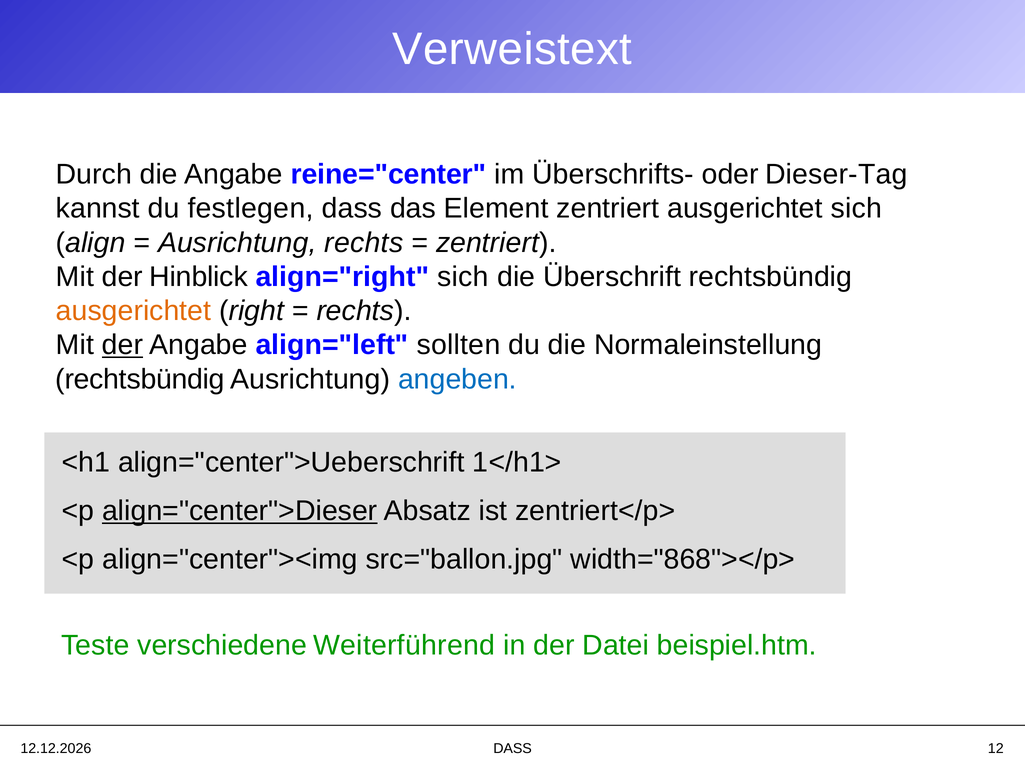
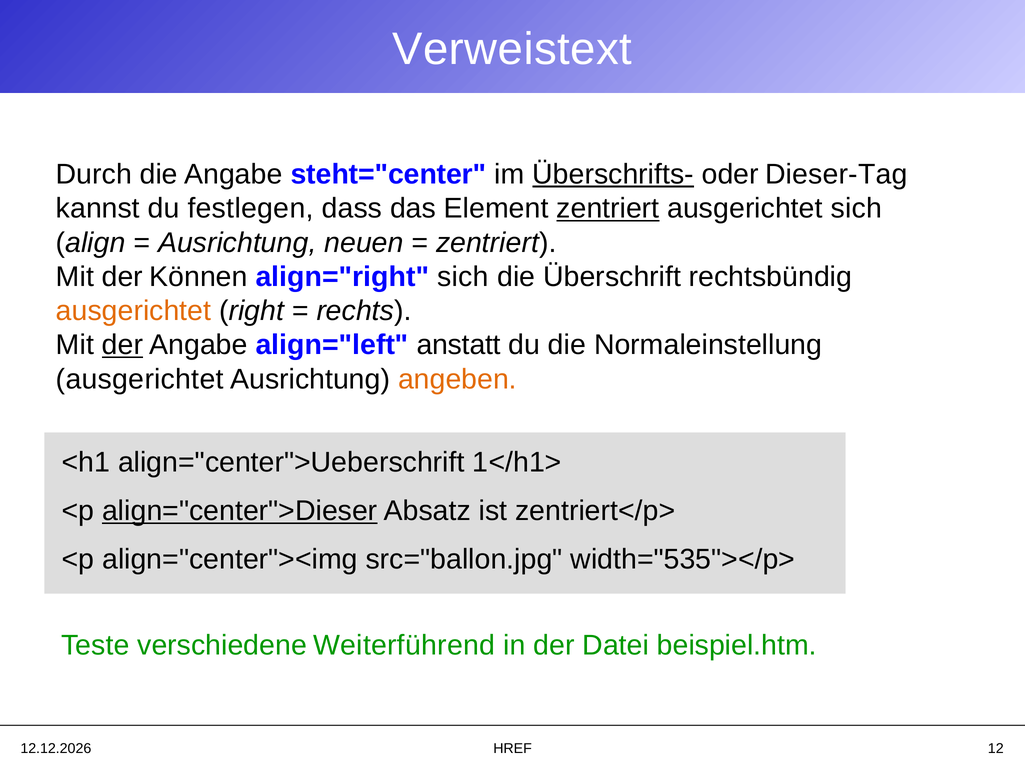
reine="center: reine="center -> steht="center (389, 174)
Überschrifts- underline: none -> present (613, 174)
zentriert underline: none -> present (608, 209)
Ausrichtung rechts: rechts -> neuen (364, 243)
Hinblick: Hinblick -> Können (198, 277)
sollten: sollten -> anstatt (459, 345)
rechtsbündig: rechtsbündig -> ausgerichtet (140, 380)
angeben colour: blue -> orange (457, 380)
width="868"></p>: width="868"></p> -> width="535"></p> (683, 560)
DASS: DASS -> HREF (513, 749)
